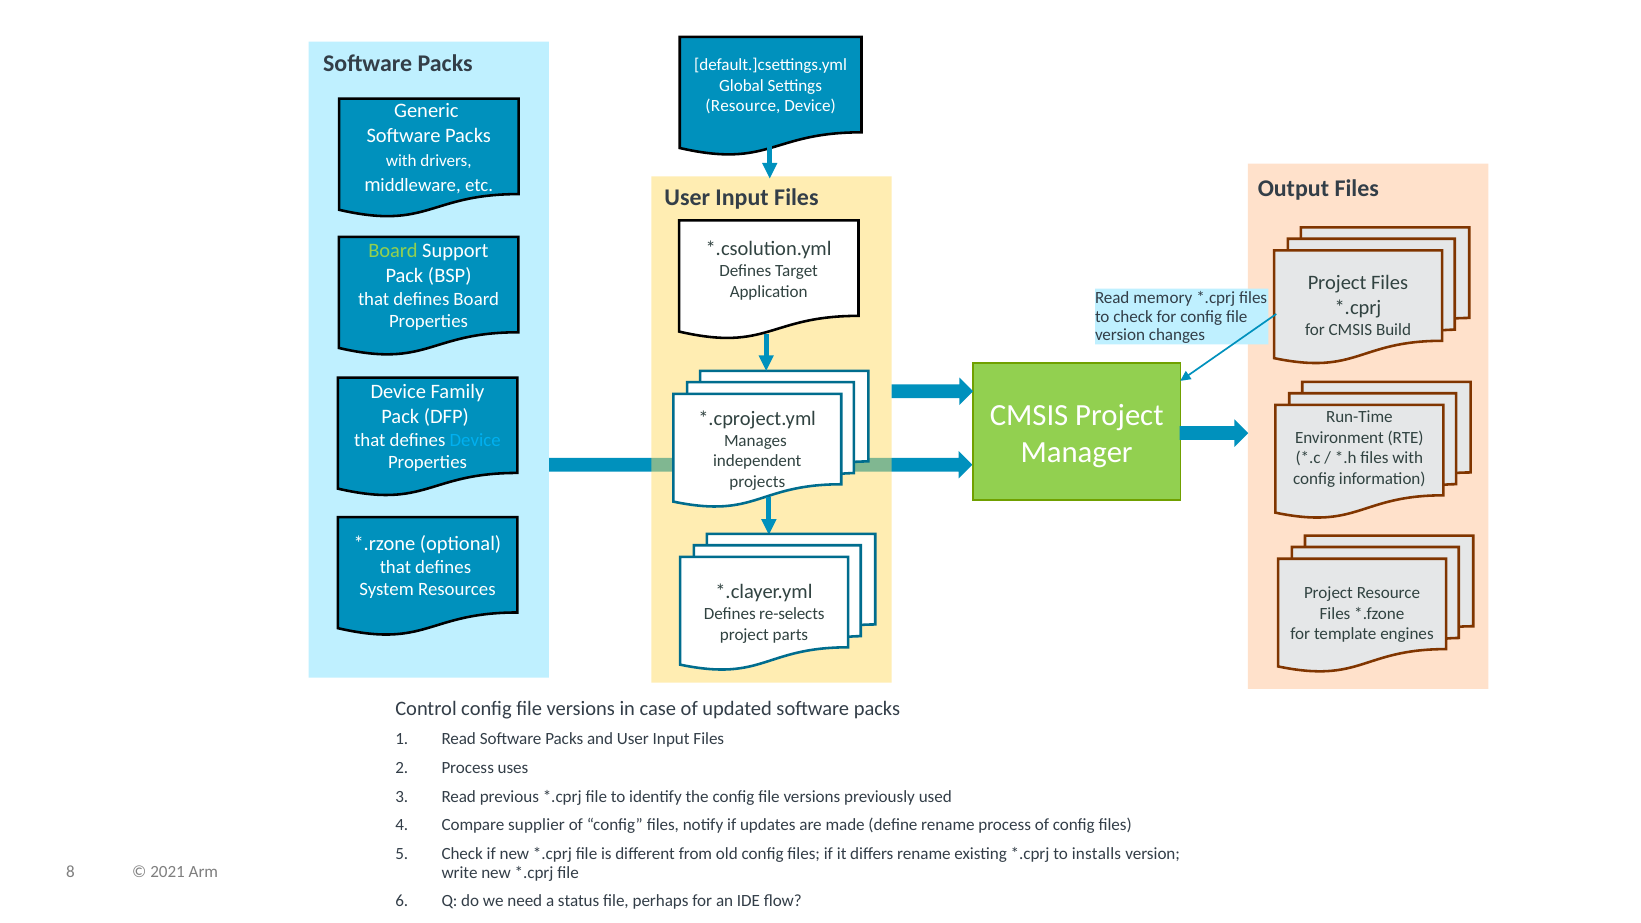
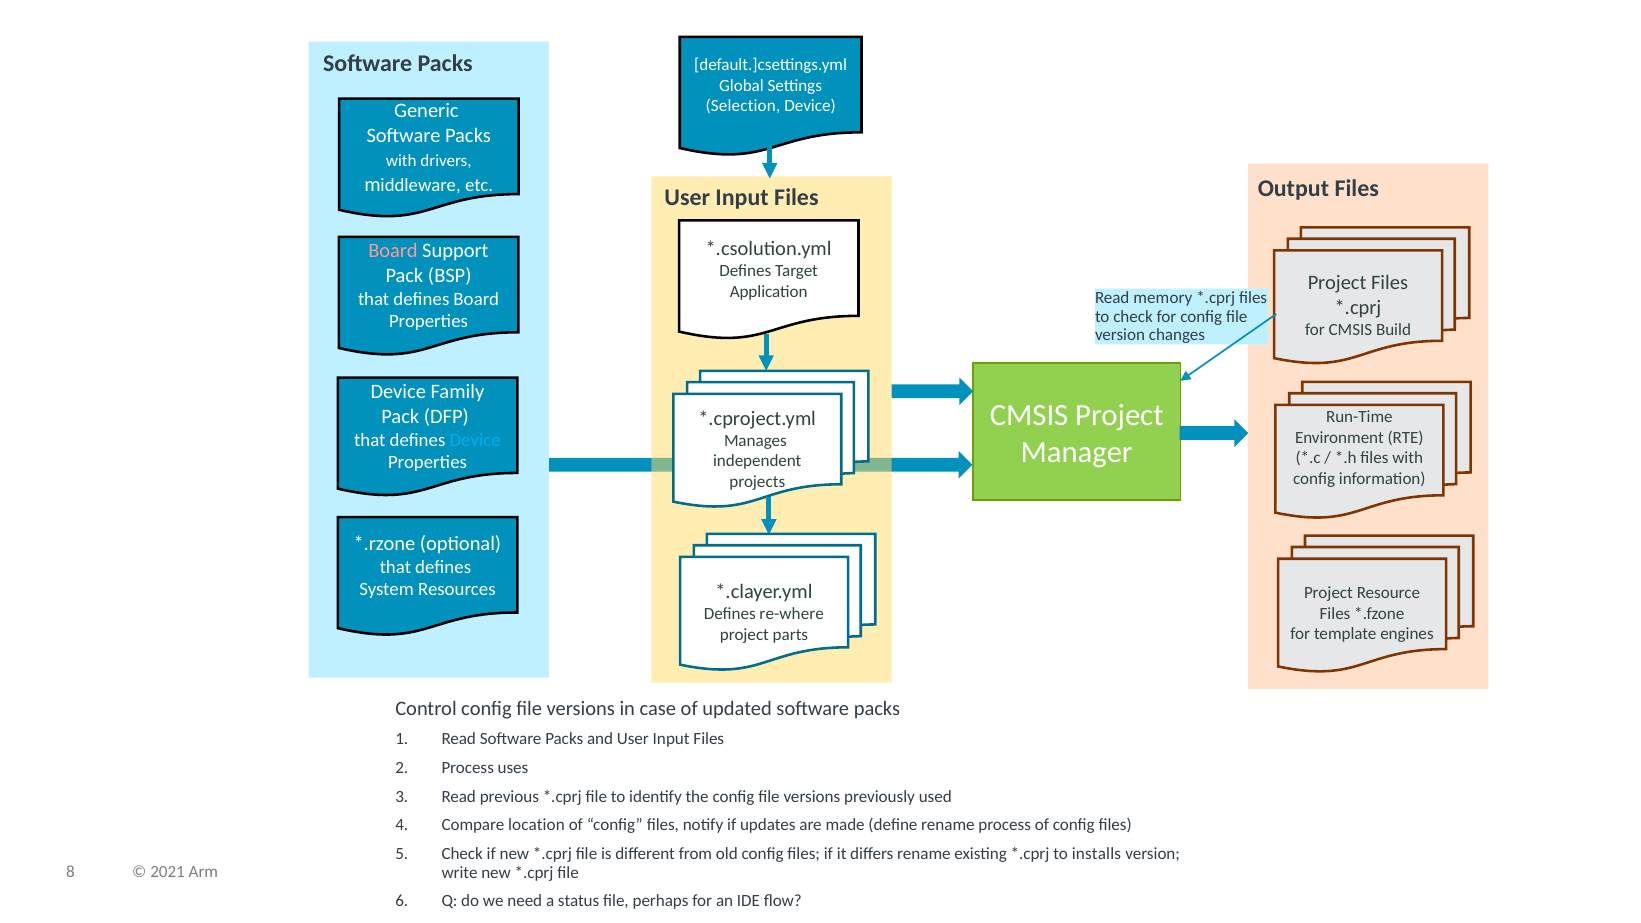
Resource: Resource -> Selection (743, 106)
Board colour: light green -> pink (393, 251)
re-selects: re-selects -> re-where (792, 614)
supplier: supplier -> location (537, 825)
